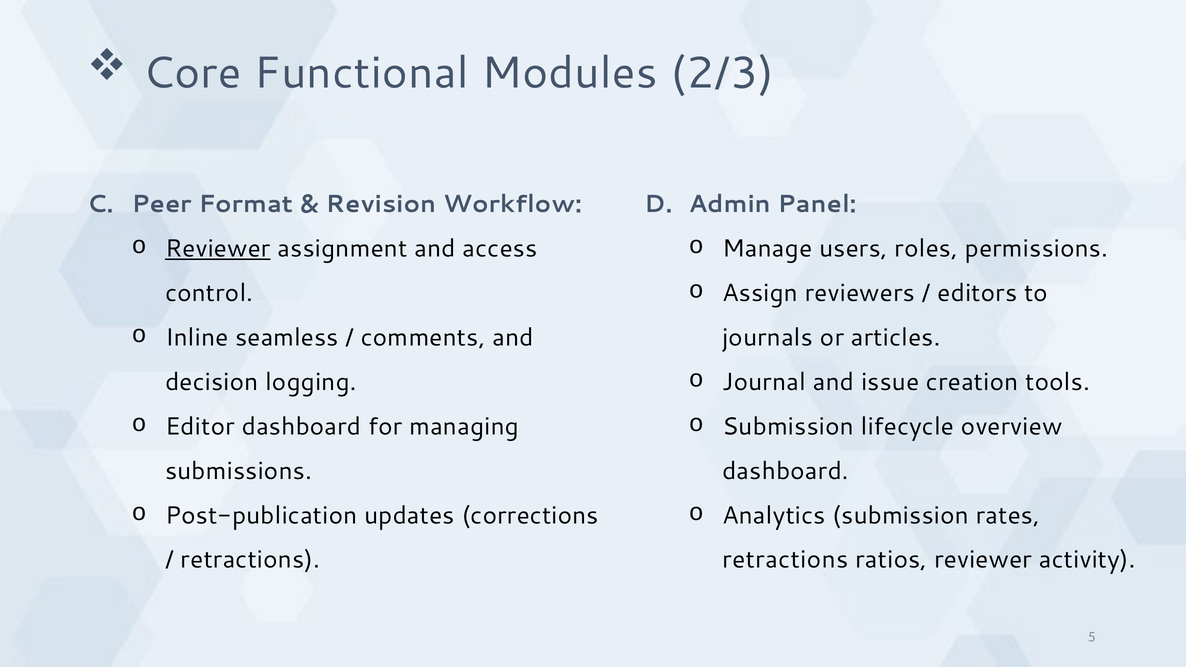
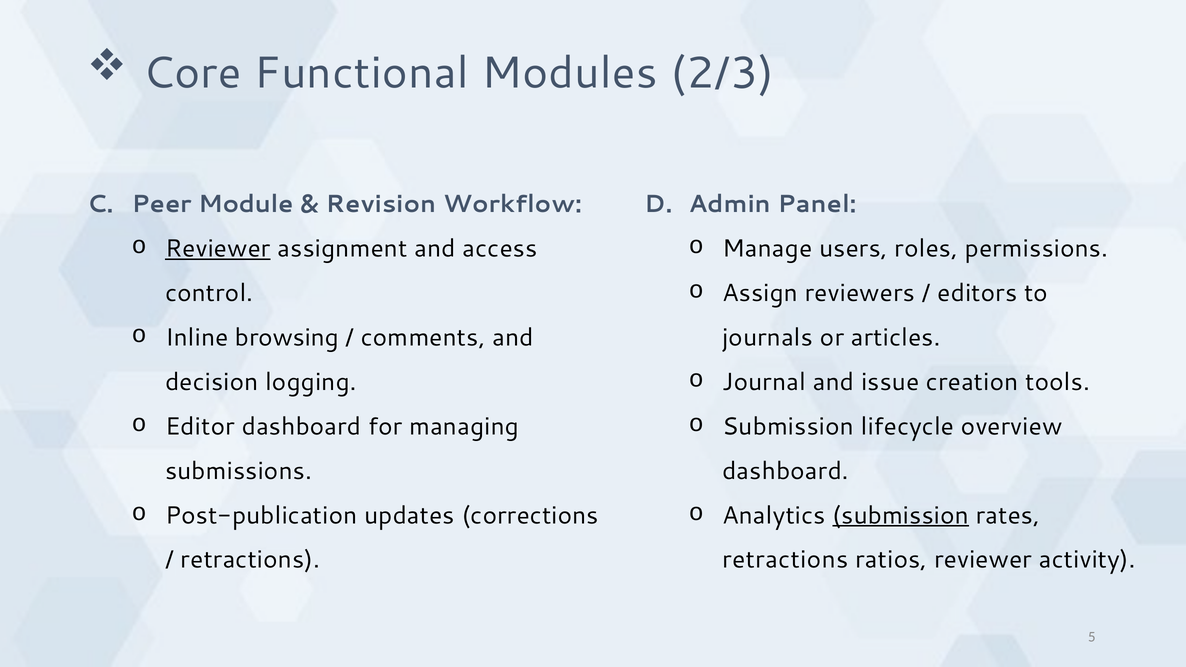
Format: Format -> Module (246, 204)
seamless: seamless -> browsing (287, 338)
submission underline: none -> present (901, 515)
